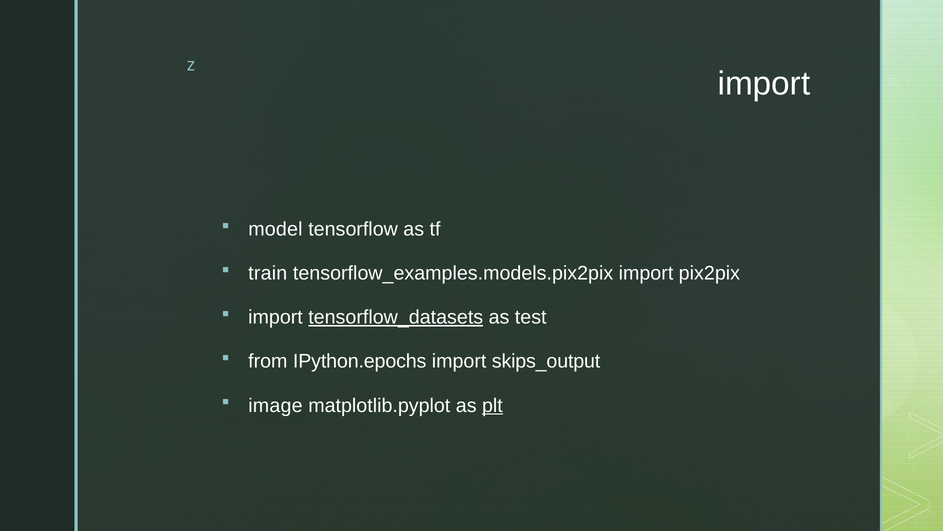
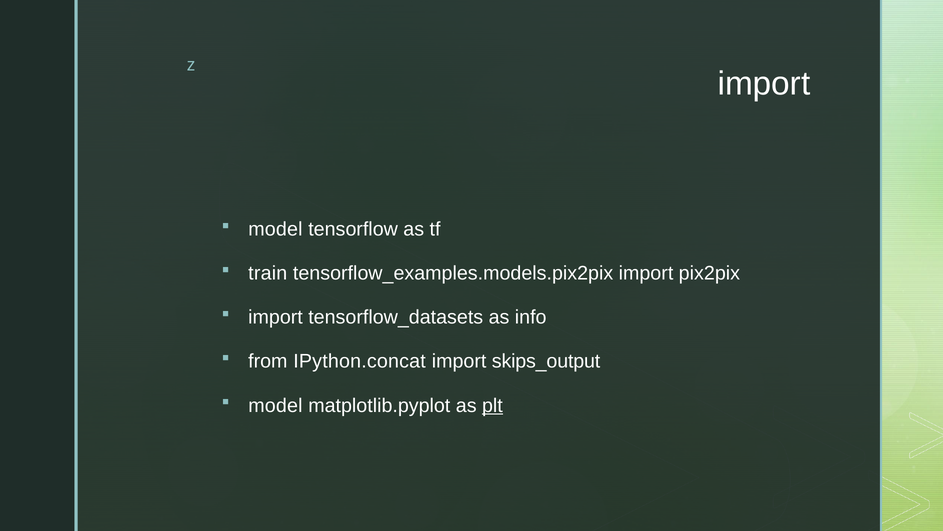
tensorflow_datasets underline: present -> none (396, 317)
test: test -> info (531, 317)
IPython.epochs: IPython.epochs -> IPython.concat (360, 361)
image: image -> model (275, 405)
